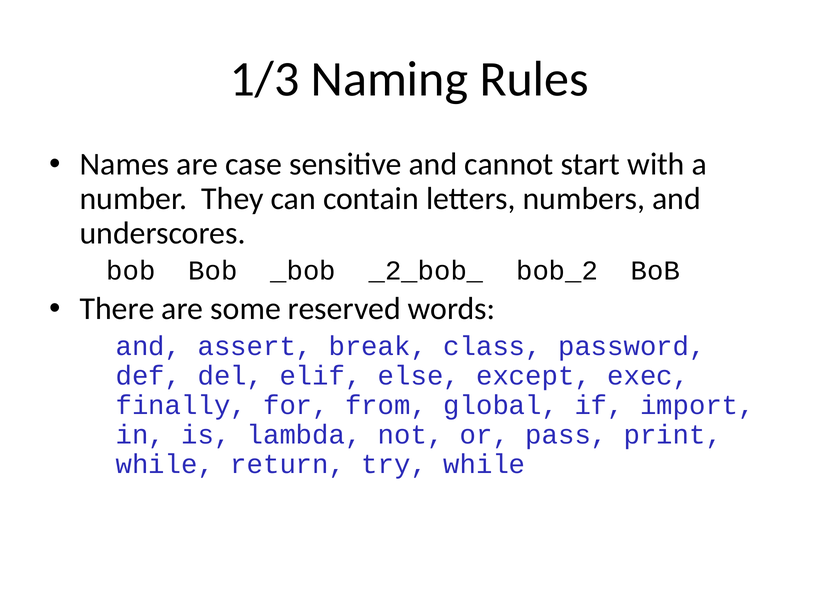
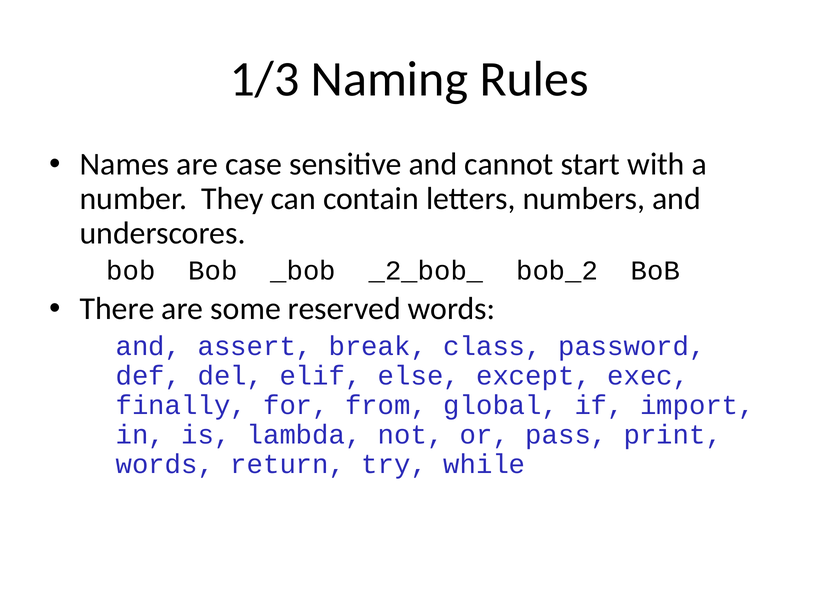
while: while -> words (165, 464)
